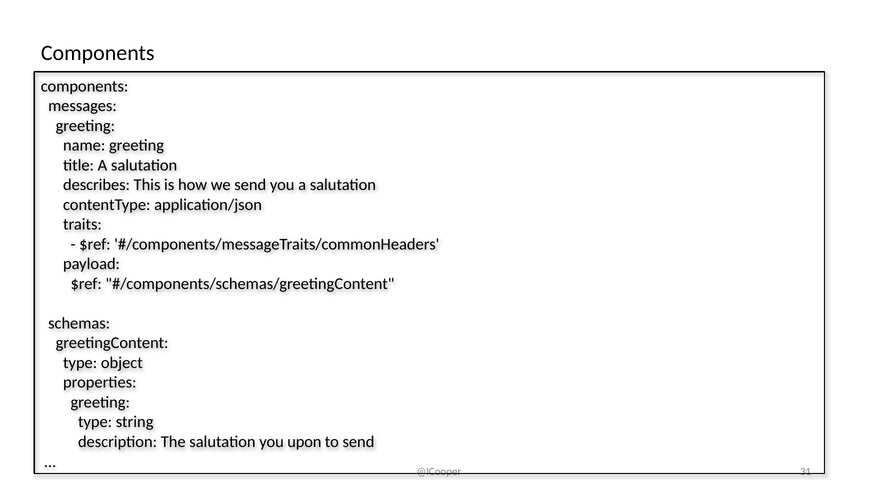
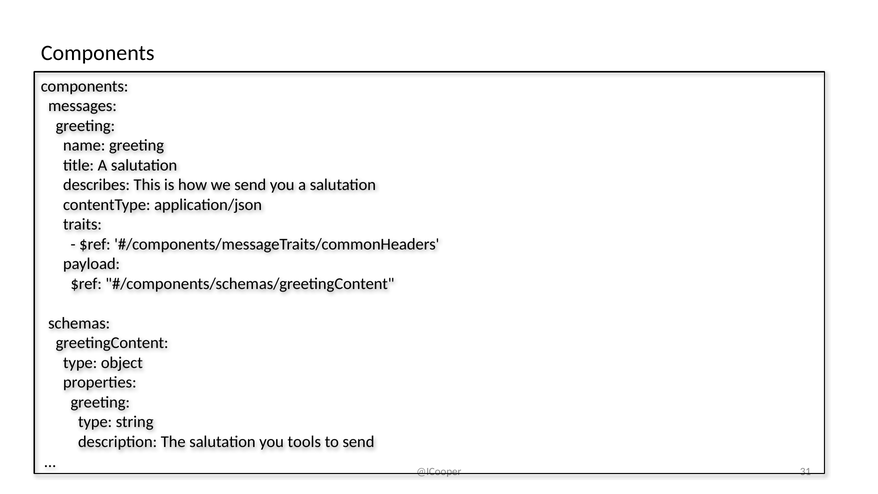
upon: upon -> tools (304, 442)
